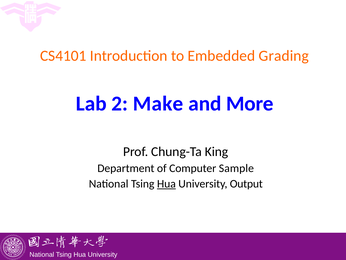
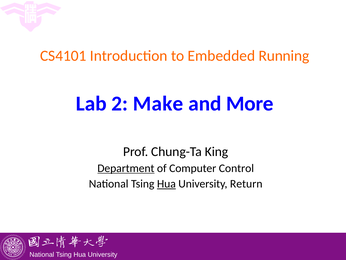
Grading: Grading -> Running (284, 56)
Department underline: none -> present (126, 168)
Sample: Sample -> Control (236, 168)
Output: Output -> Return (246, 184)
